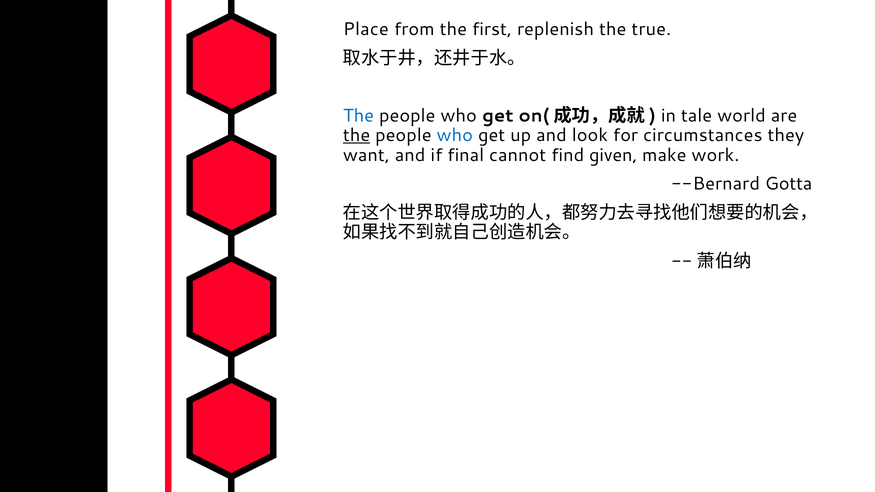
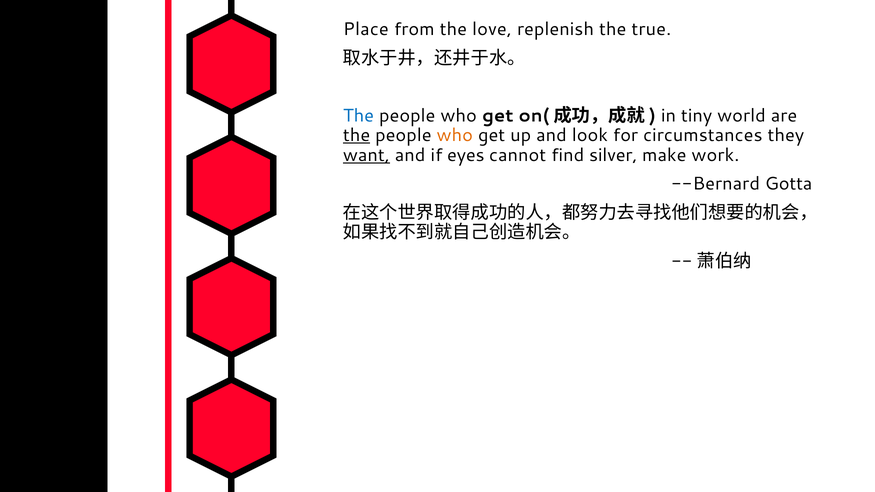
first: first -> love (492, 29)
tale: tale -> tiny (697, 116)
who colour: blue -> orange (455, 135)
want underline: none -> present (366, 155)
final: final -> eyes (466, 155)
given: given -> silver (613, 155)
